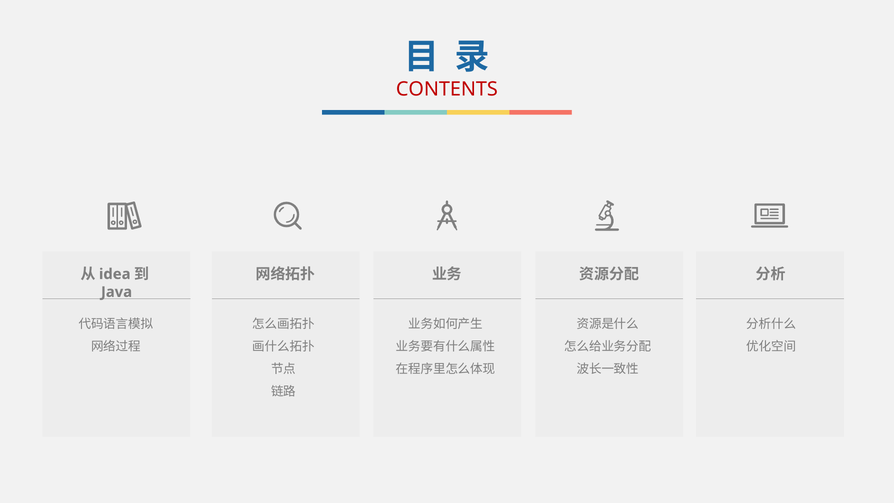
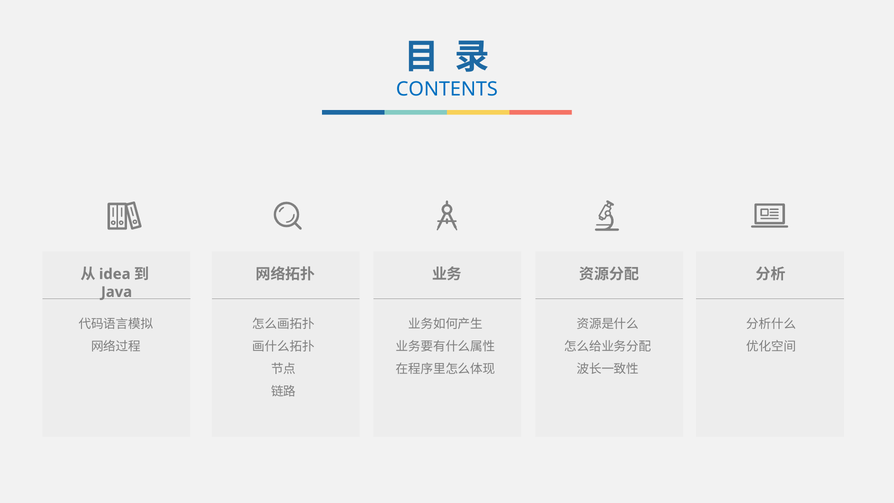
CONTENTS colour: red -> blue (447, 89)
